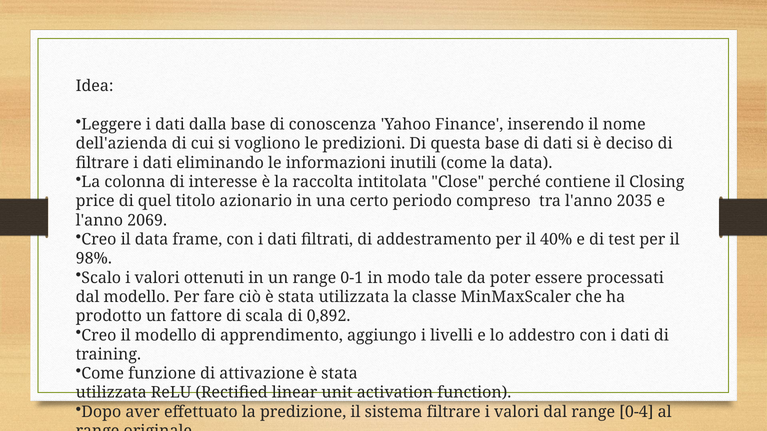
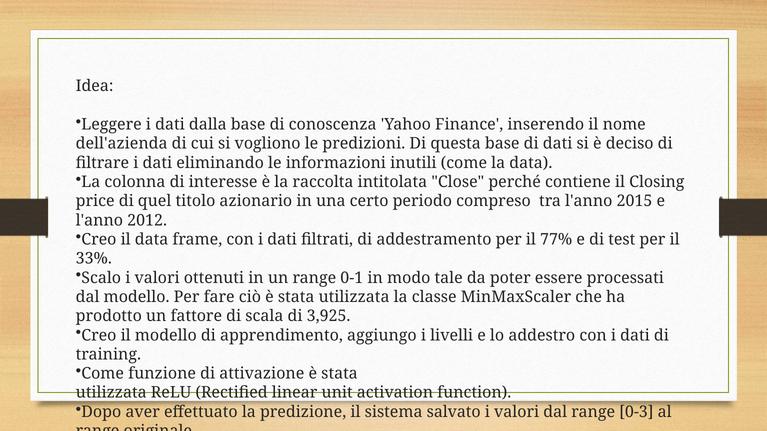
2035: 2035 -> 2015 (635, 201)
2069: 2069 -> 2012 (147, 220)
40%: 40% -> 77% (556, 240)
98%: 98% -> 33% (94, 259)
0,892: 0,892 -> 3,925 (329, 316)
sistema filtrare: filtrare -> salvato (454, 412)
0-4: 0-4 -> 0-3 (636, 412)
